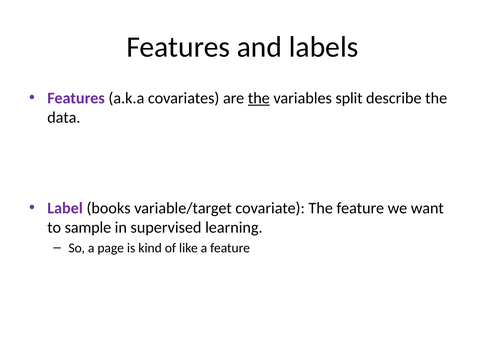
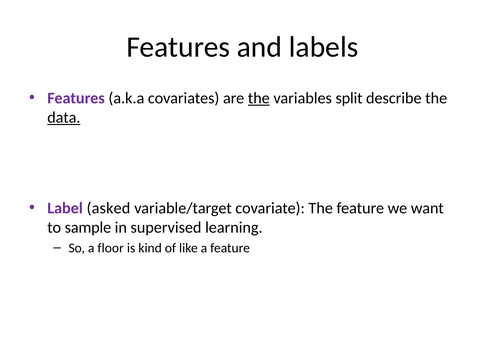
data underline: none -> present (64, 118)
books: books -> asked (108, 208)
page: page -> floor (111, 248)
